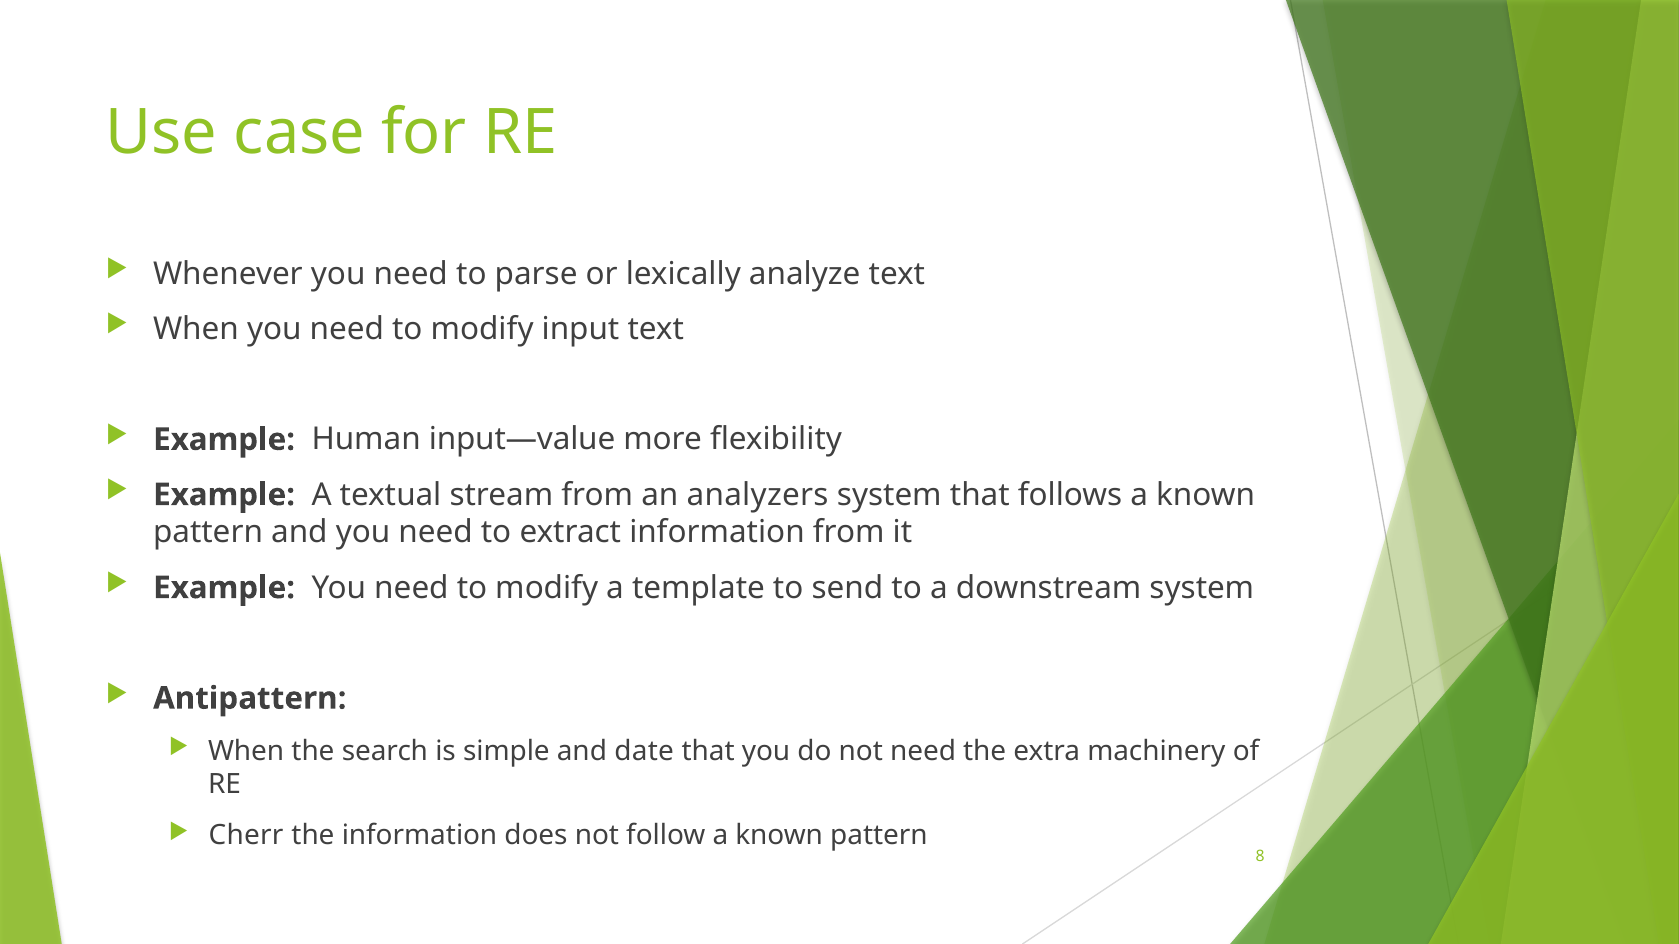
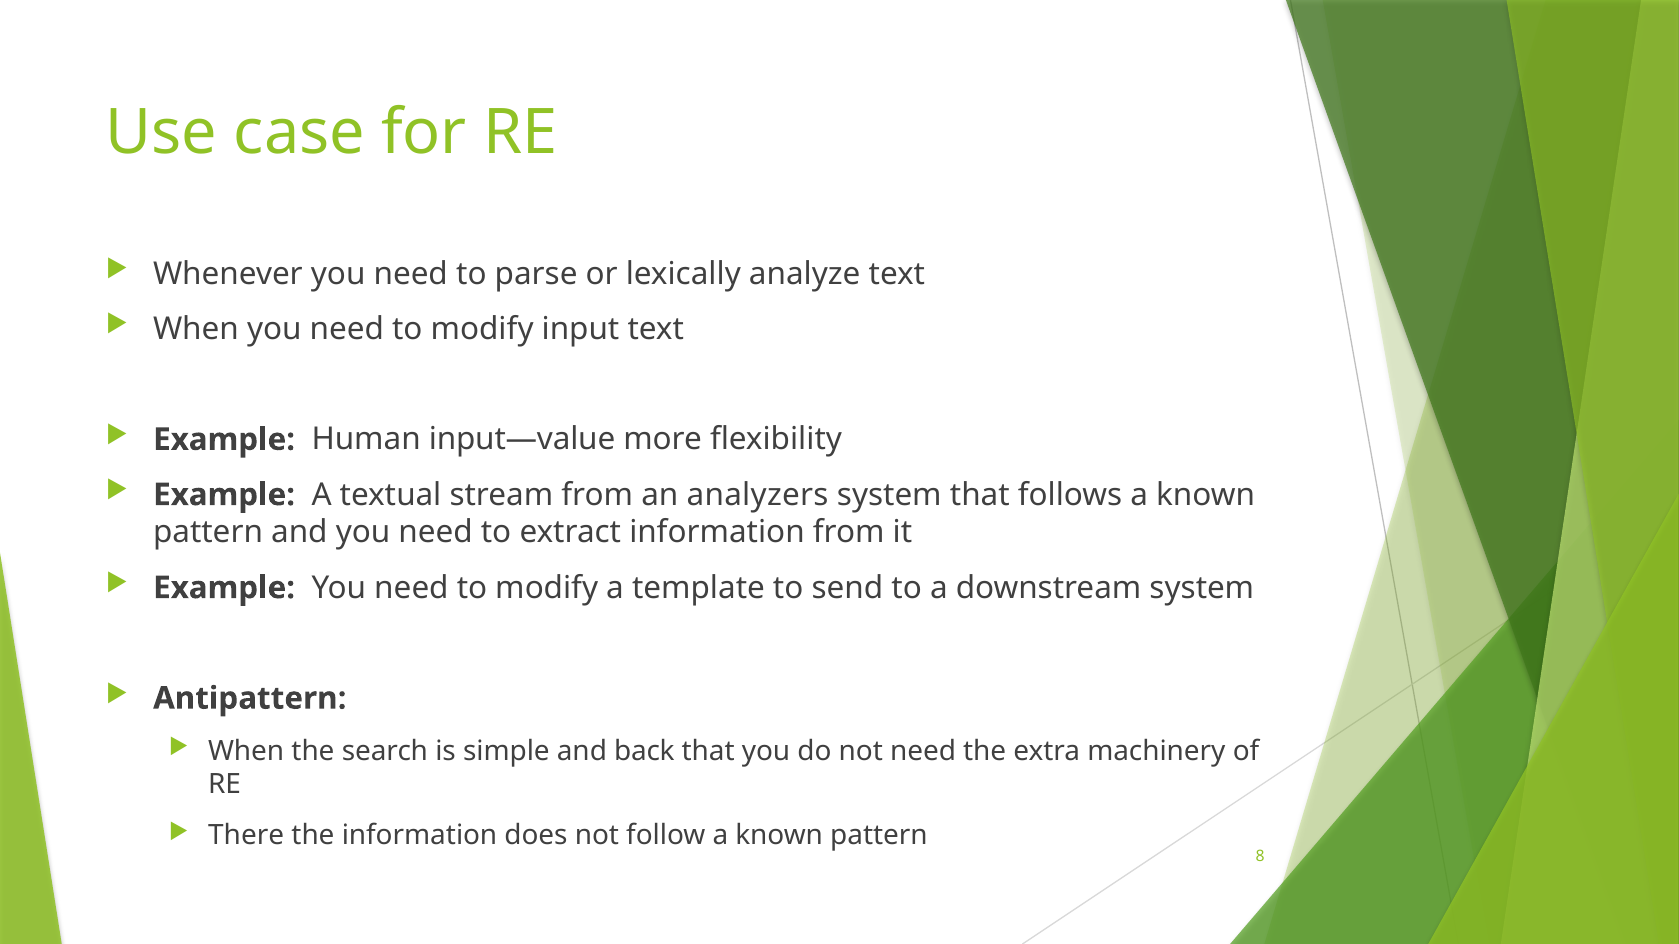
date: date -> back (644, 752)
Cherr: Cherr -> There (246, 836)
